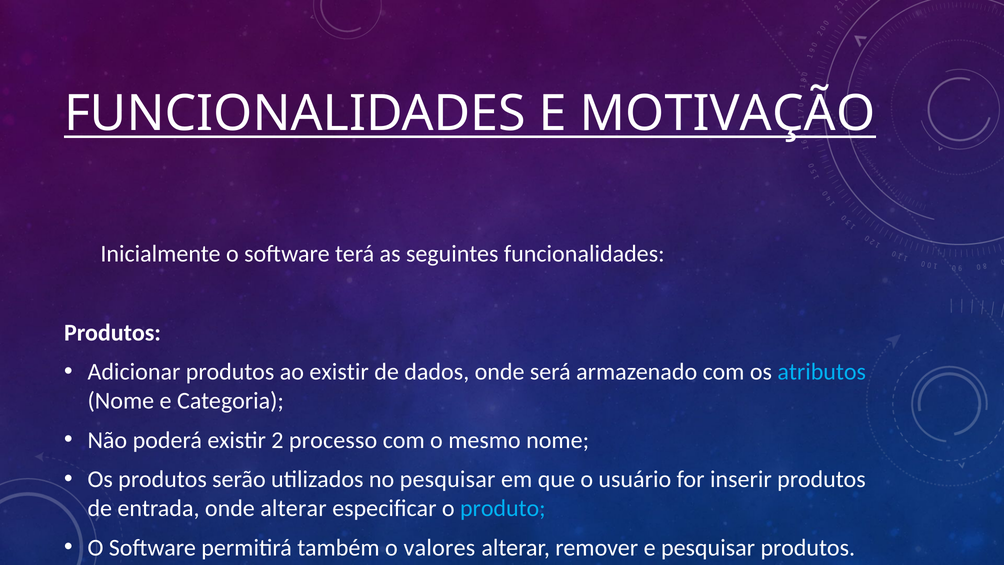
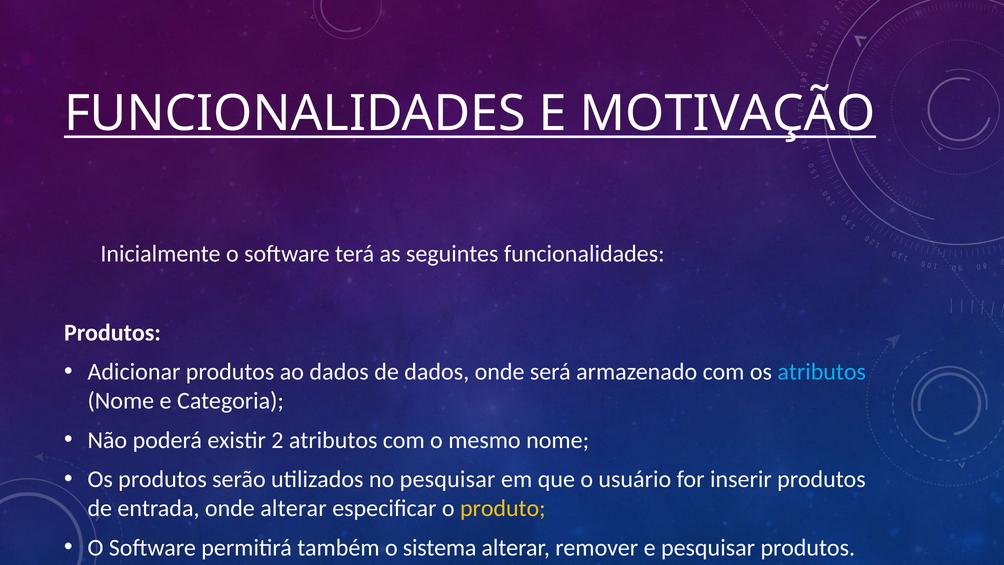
ao existir: existir -> dados (339, 372)
2 processo: processo -> atributos (333, 440)
produto colour: light blue -> yellow (503, 508)
valores: valores -> sistema (440, 547)
